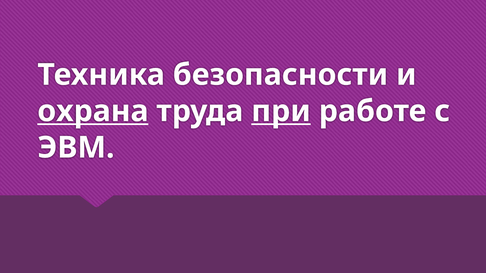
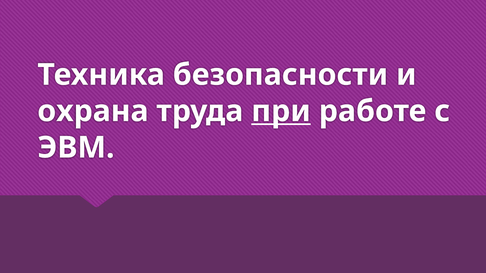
охрана underline: present -> none (93, 111)
